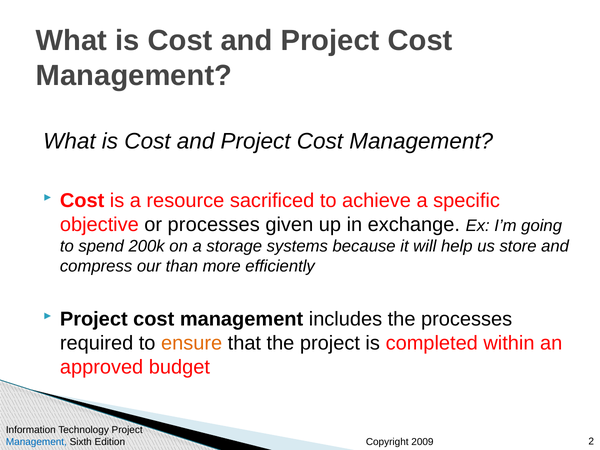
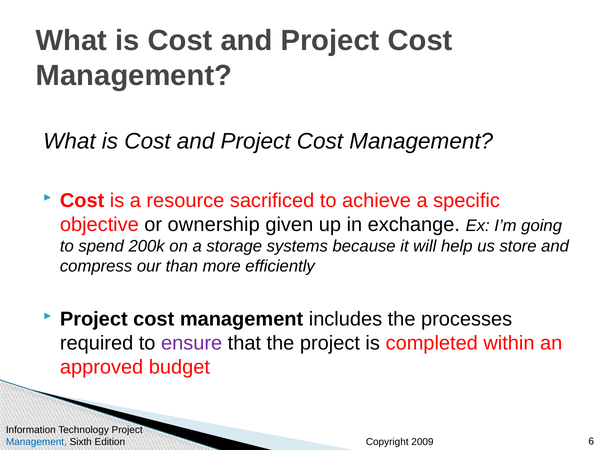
or processes: processes -> ownership (214, 224)
ensure colour: orange -> purple (192, 343)
2: 2 -> 6 (591, 442)
